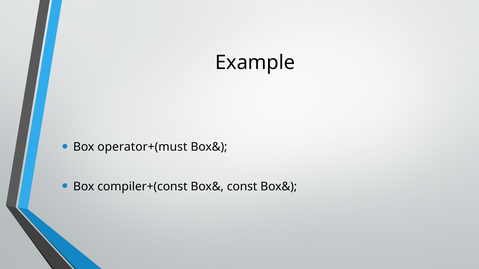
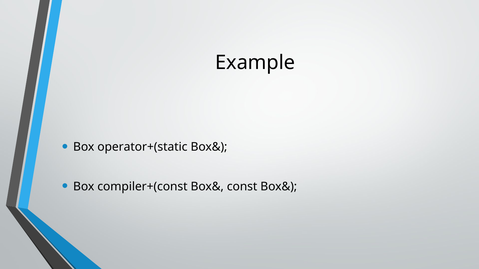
operator+(must: operator+(must -> operator+(static (142, 147)
